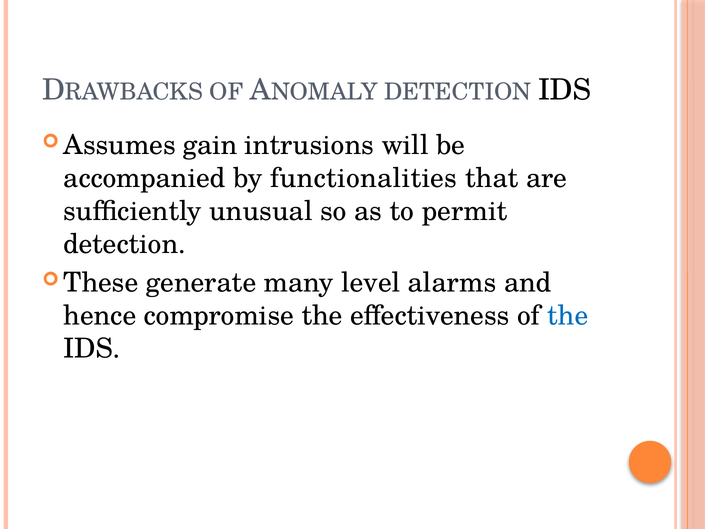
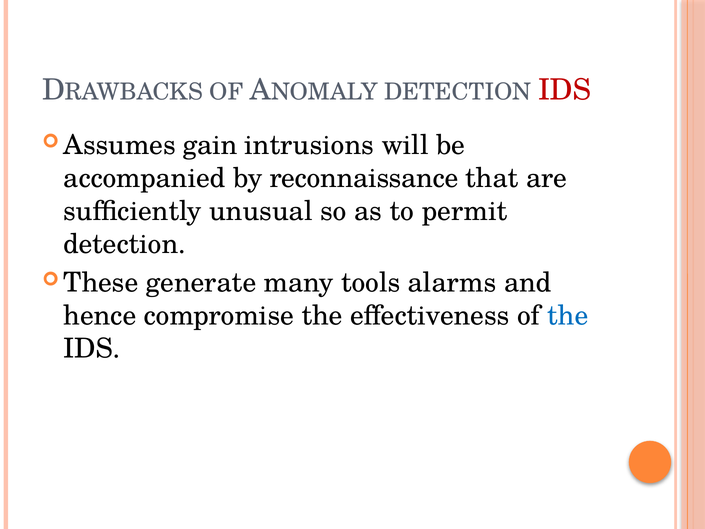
IDS colour: black -> red (565, 90)
functionalities: functionalities -> reconnaissance (364, 178)
level: level -> tools (371, 283)
